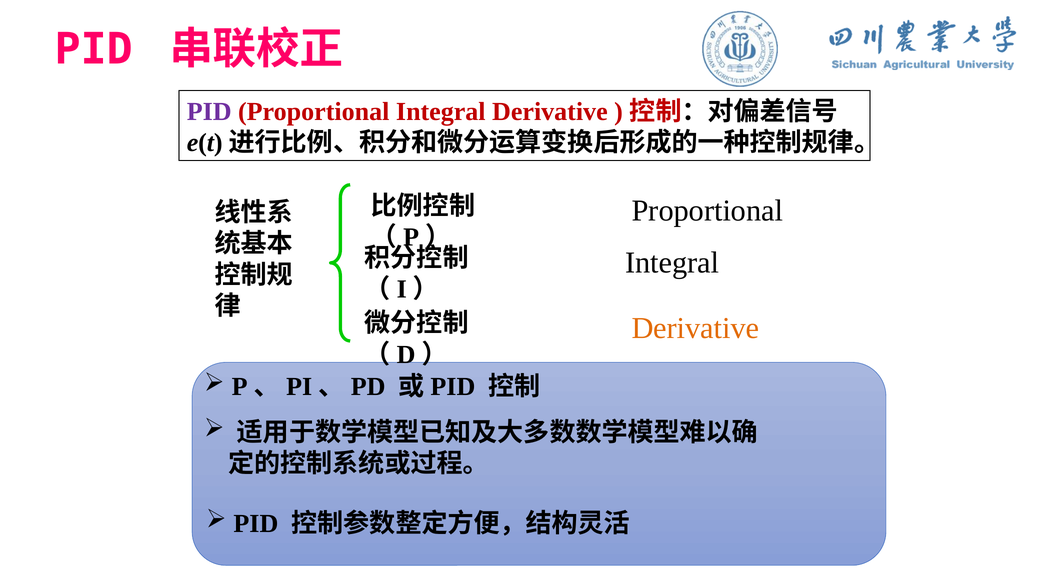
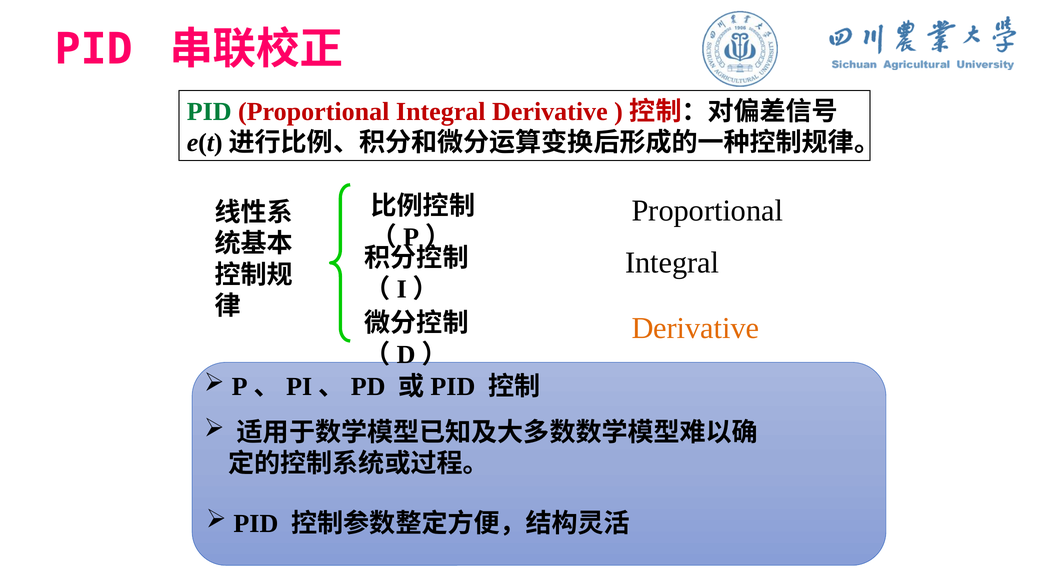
PID colour: purple -> green (209, 112)
